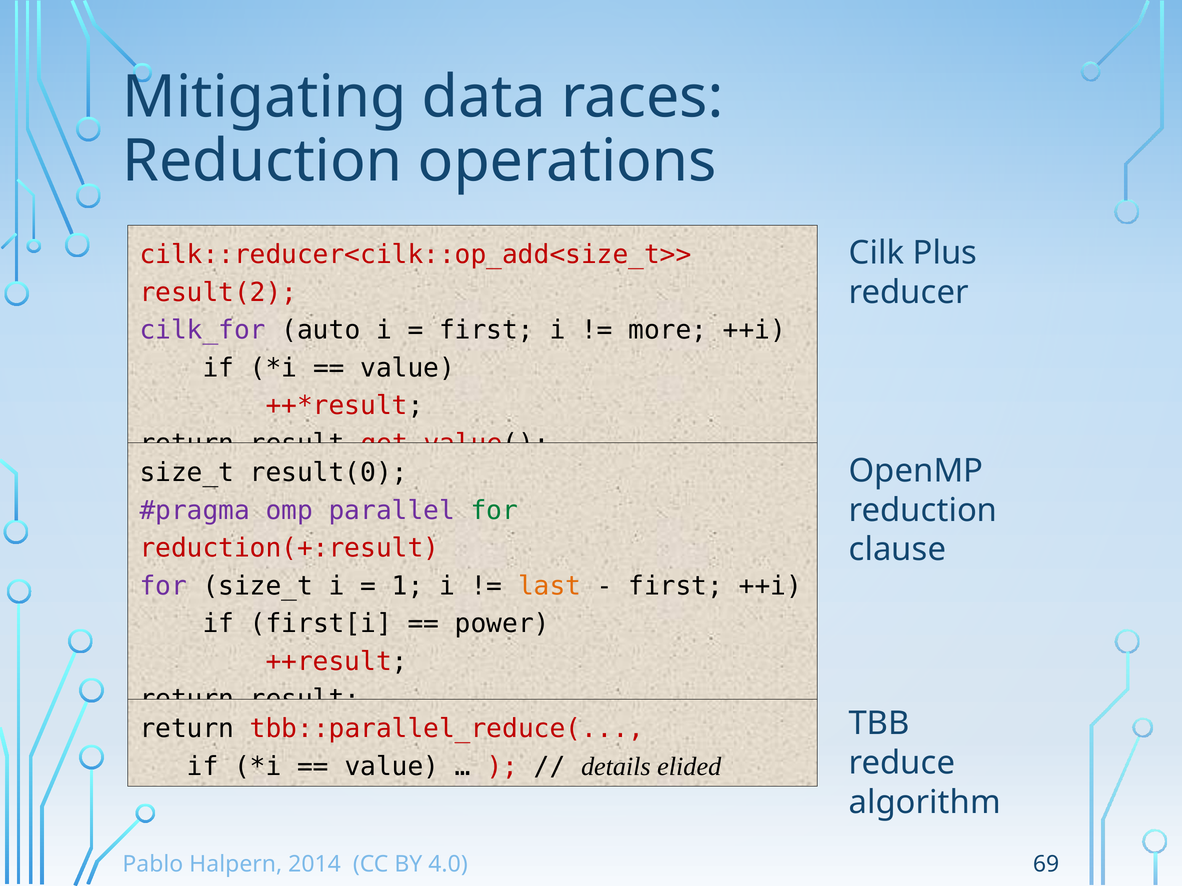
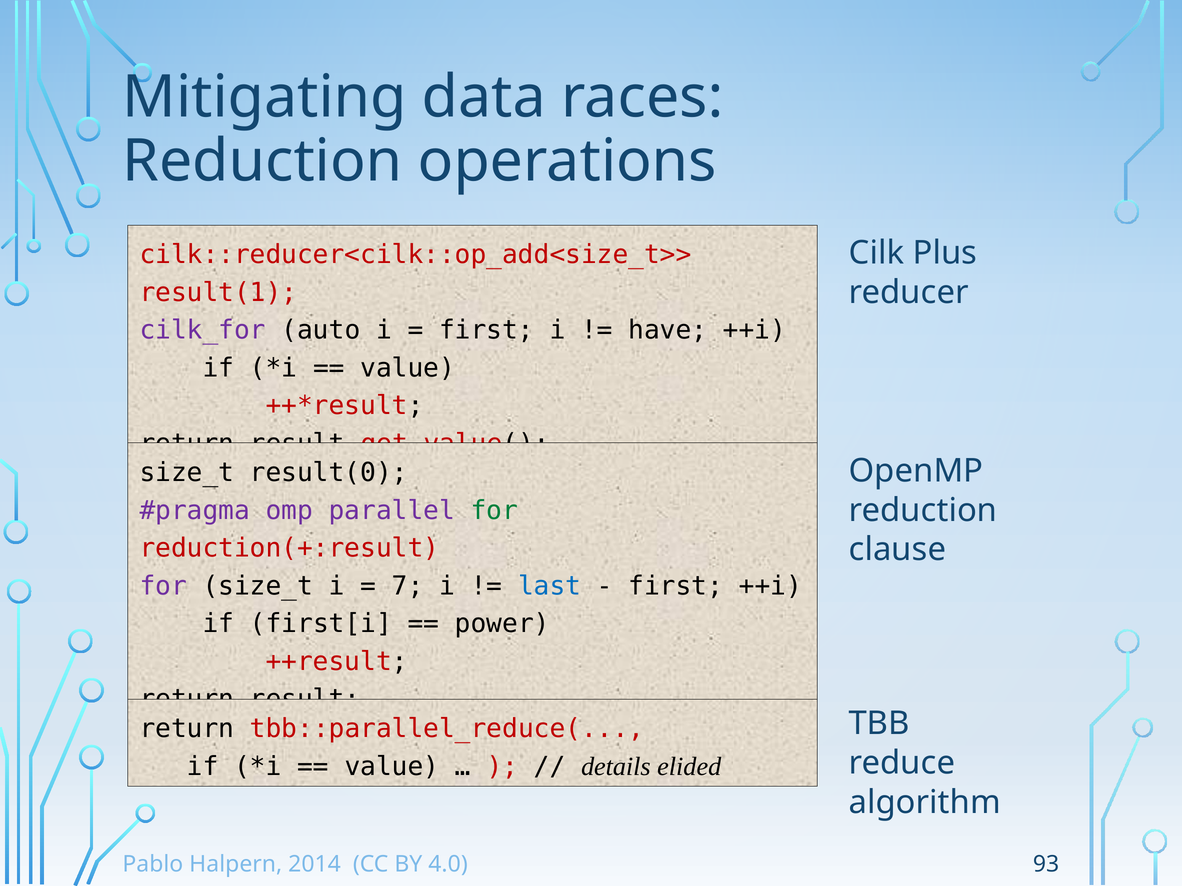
result(2: result(2 -> result(1 (218, 293)
more: more -> have (668, 330)
1: 1 -> 7 (408, 586)
last colour: orange -> blue (550, 586)
69: 69 -> 93 (1046, 865)
